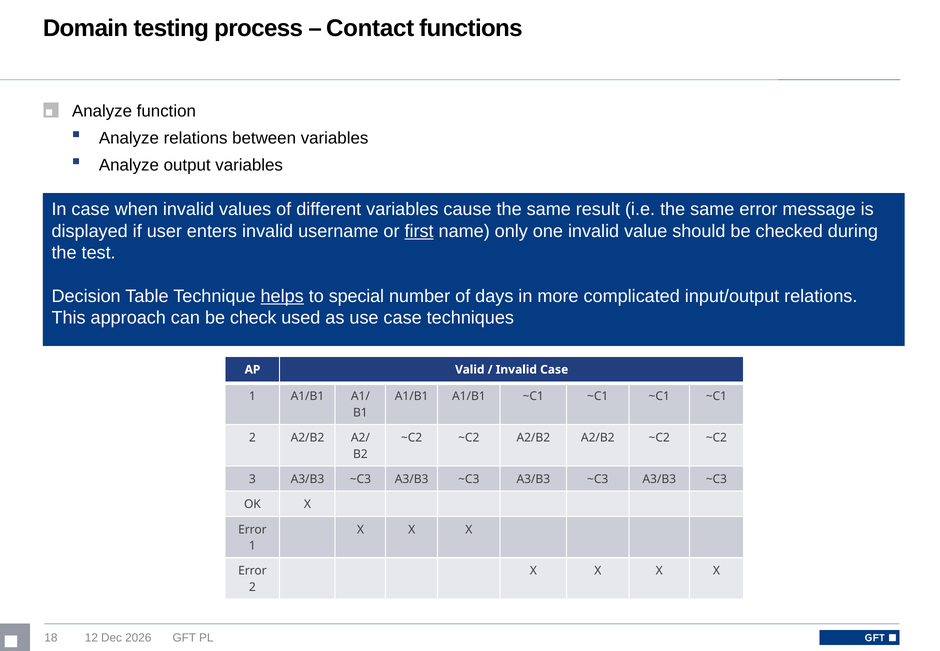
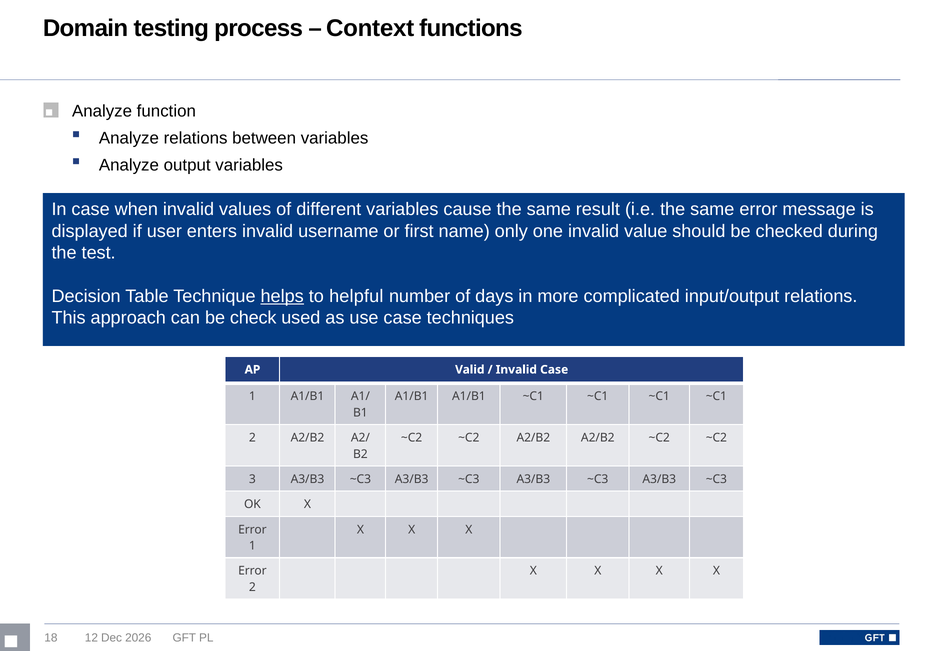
Contact: Contact -> Context (370, 28)
first underline: present -> none (419, 231)
special: special -> helpful (356, 296)
